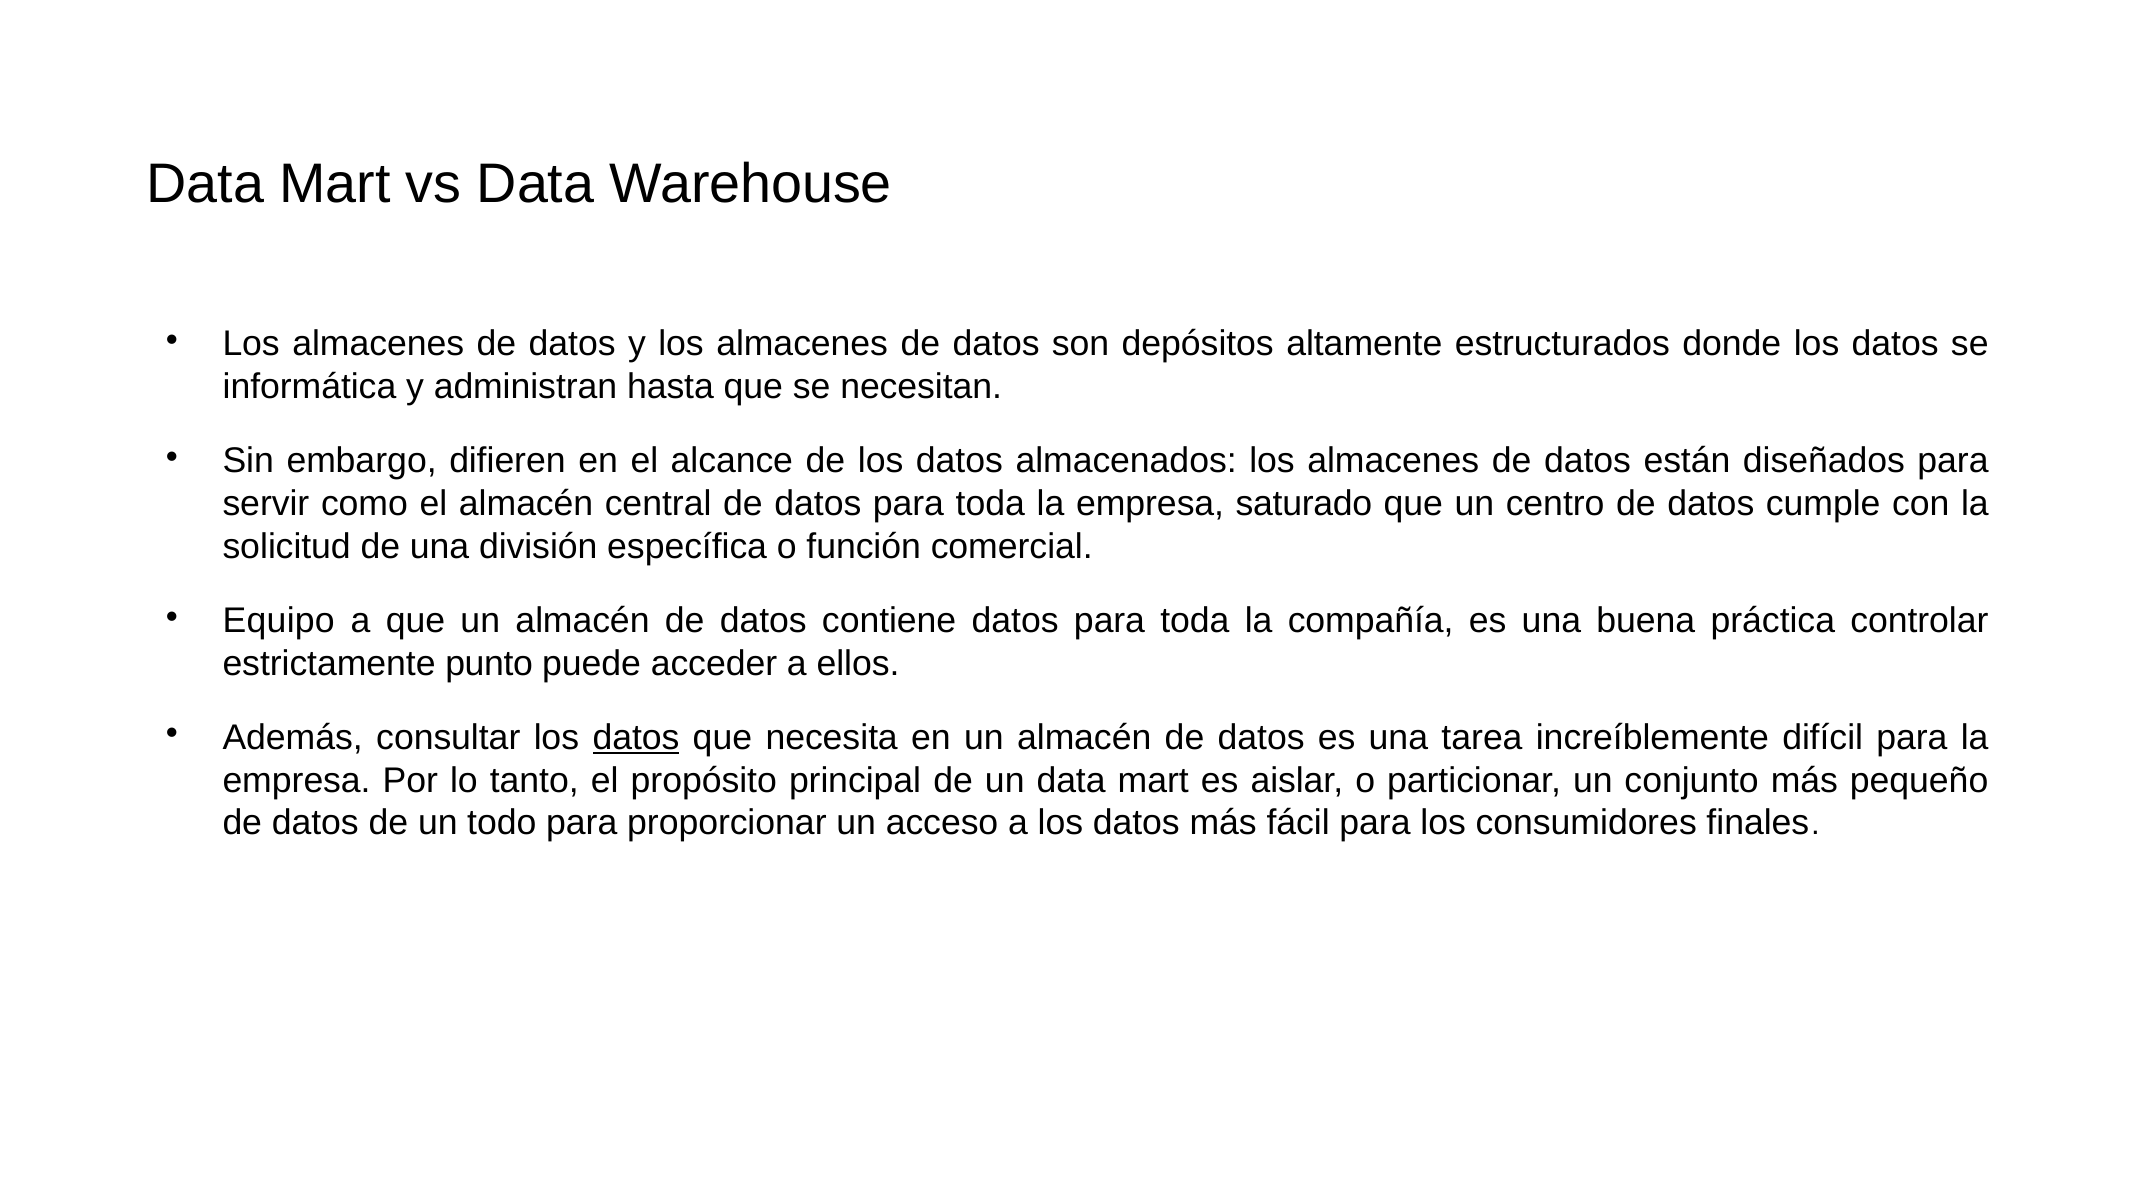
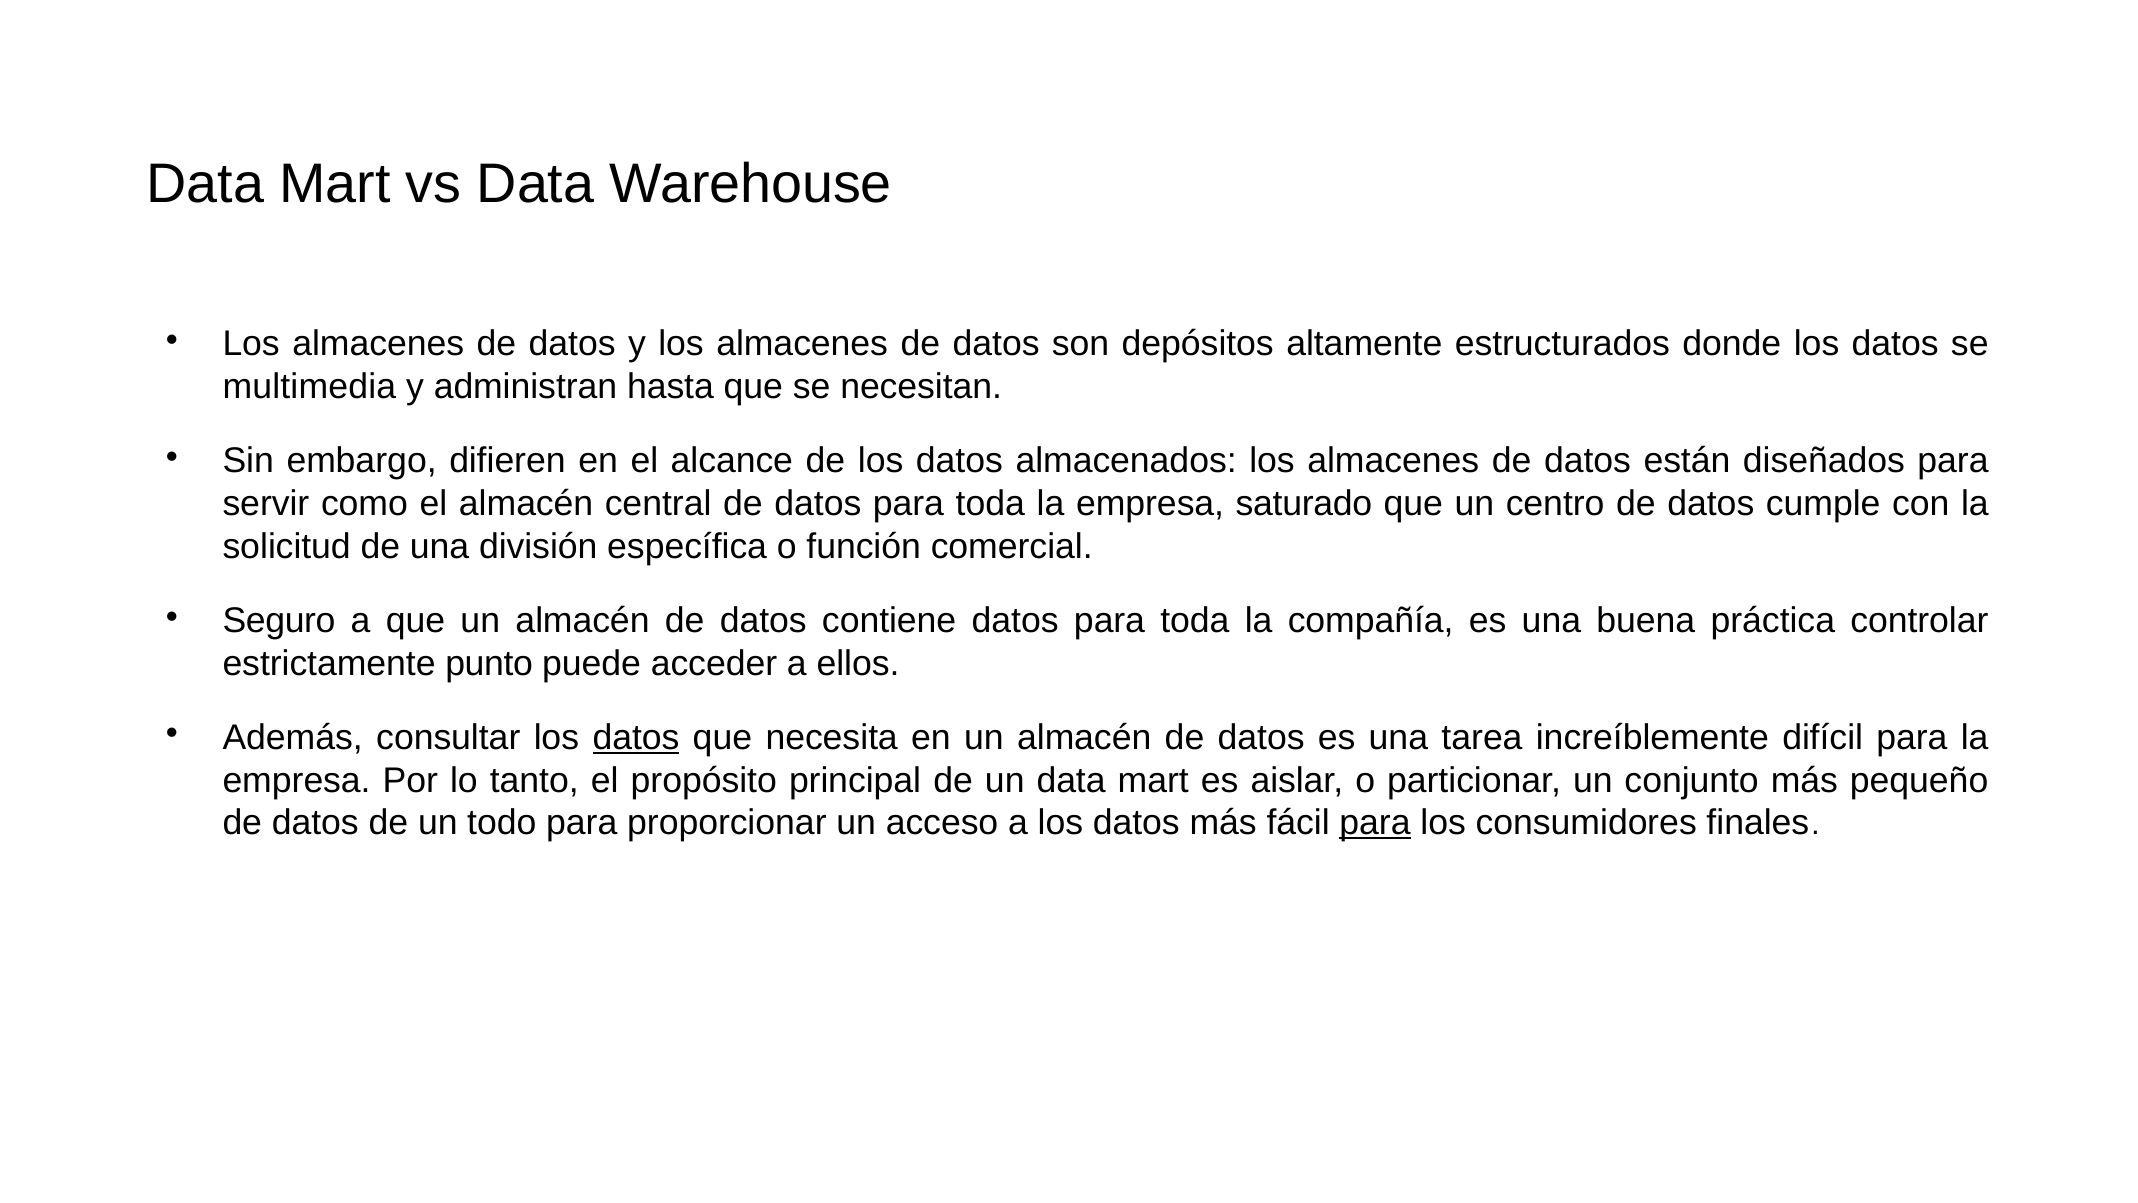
informática: informática -> multimedia (309, 387)
Equipo: Equipo -> Seguro (279, 620)
para underline: none -> present (1375, 823)
